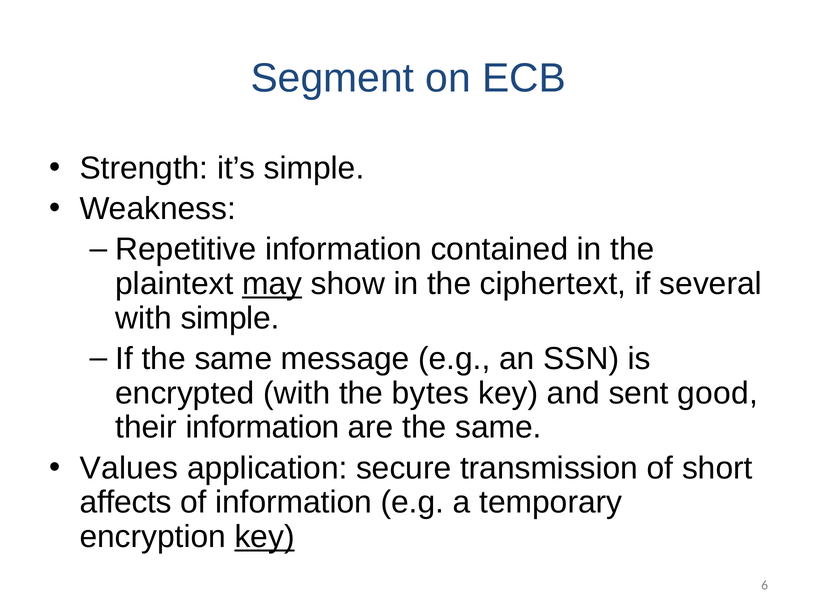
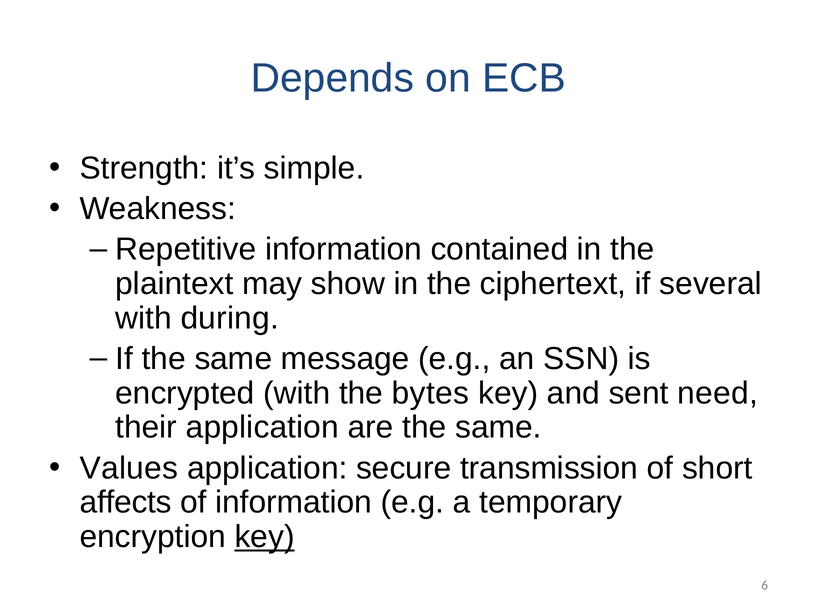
Segment: Segment -> Depends (332, 78)
may underline: present -> none (272, 284)
with simple: simple -> during (230, 318)
good: good -> need (718, 393)
their information: information -> application (262, 427)
